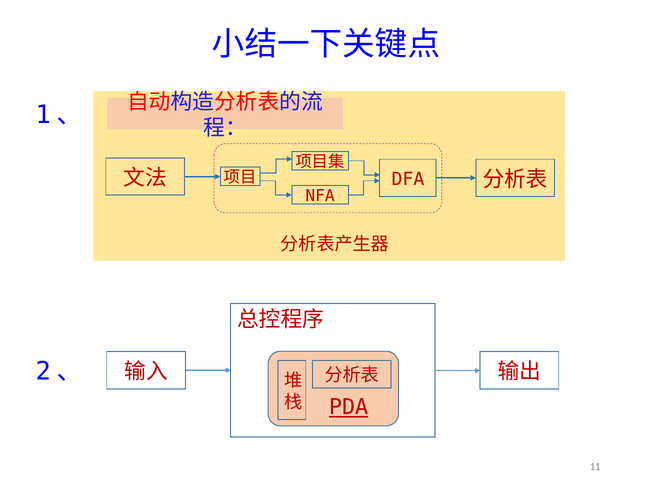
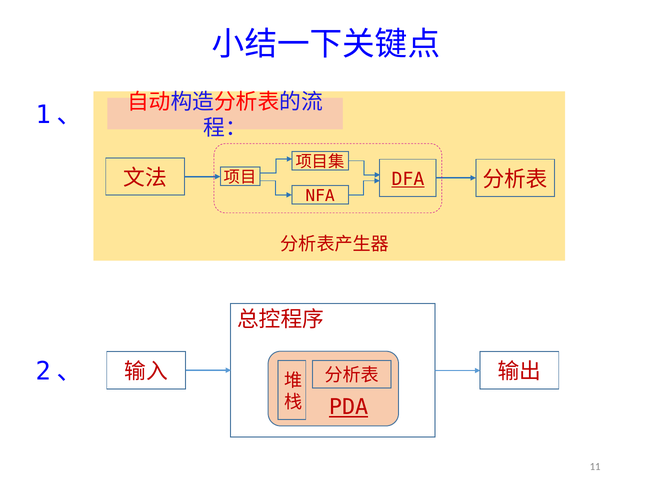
DFA underline: none -> present (408, 179)
